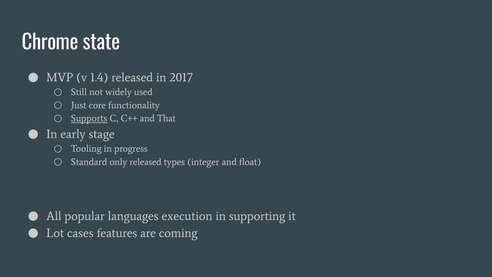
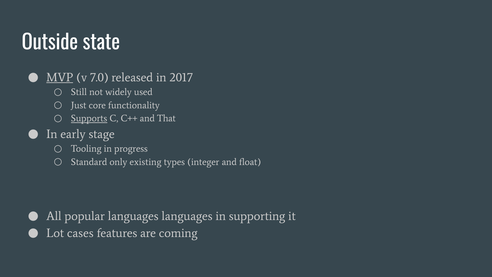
Chrome: Chrome -> Outside (50, 43)
MVP underline: none -> present (60, 77)
1.4: 1.4 -> 7.0 (99, 77)
only released: released -> existing (145, 162)
languages execution: execution -> languages (187, 216)
